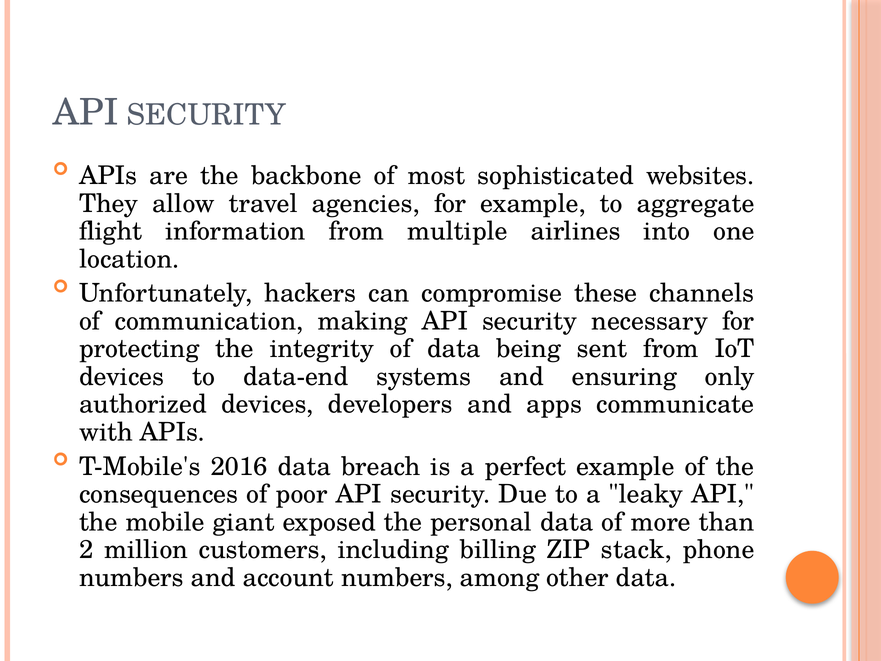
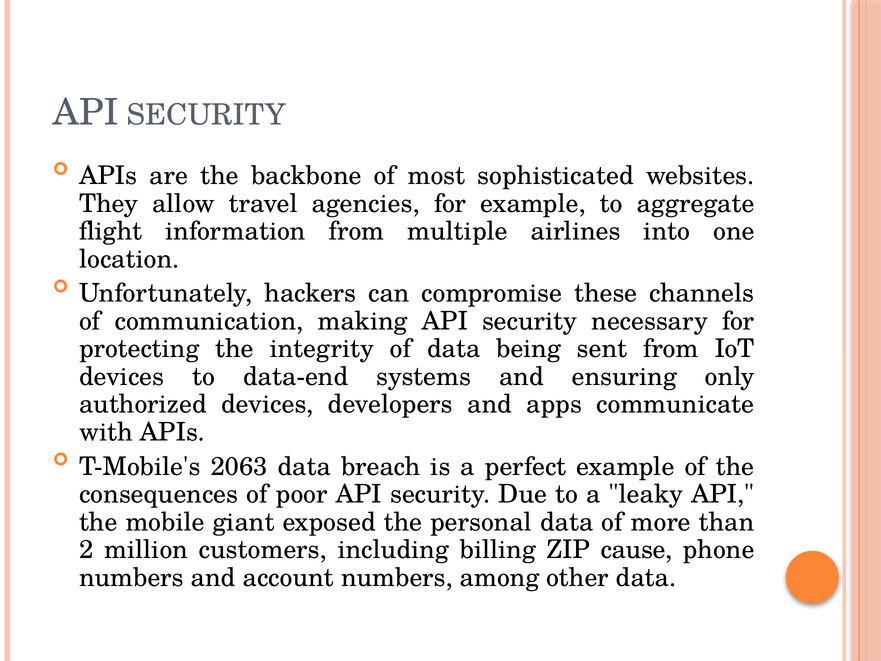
2016: 2016 -> 2063 (239, 466)
stack: stack -> cause (637, 550)
